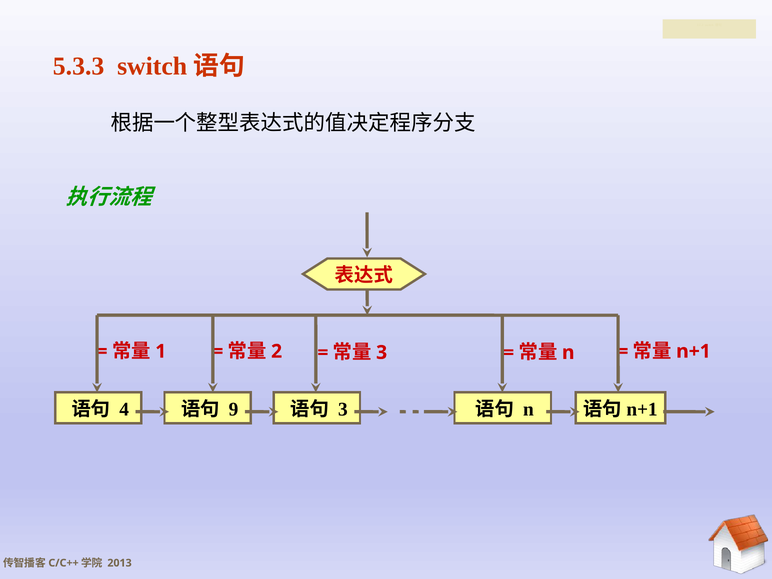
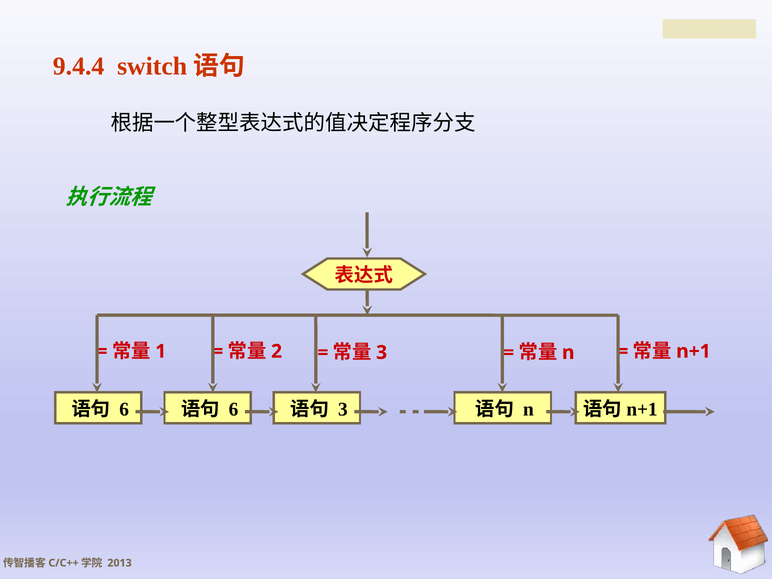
5.3.3: 5.3.3 -> 9.4.4 (79, 66)
4: 4 -> 6 (124, 409)
9: 9 -> 6 (234, 409)
